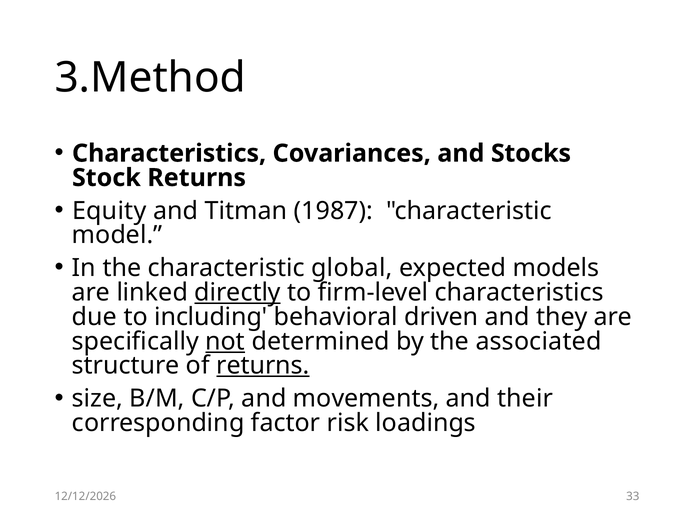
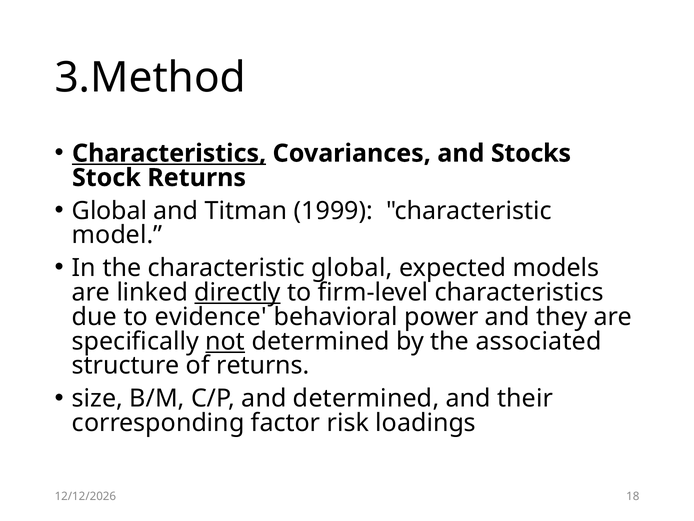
Characteristics underline: none -> present (169, 153)
Equity: Equity -> Global (110, 211)
1987: 1987 -> 1999 (333, 211)
including: including -> evidence (211, 317)
driven: driven -> power (441, 317)
returns underline: present -> none (263, 365)
and movements: movements -> determined (366, 398)
33: 33 -> 18 (633, 496)
